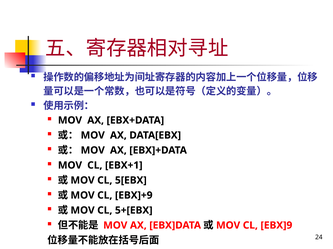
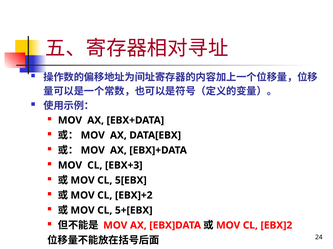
EBX+1: EBX+1 -> EBX+3 (124, 166)
EBX]+9: EBX]+9 -> EBX]+2 (134, 196)
EBX]9: EBX]9 -> EBX]2 (276, 226)
